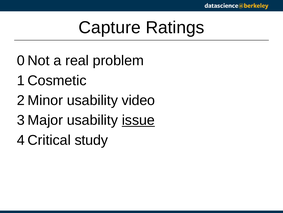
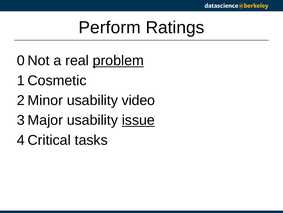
Capture: Capture -> Perform (110, 27)
problem underline: none -> present (118, 60)
study: study -> tasks (91, 140)
